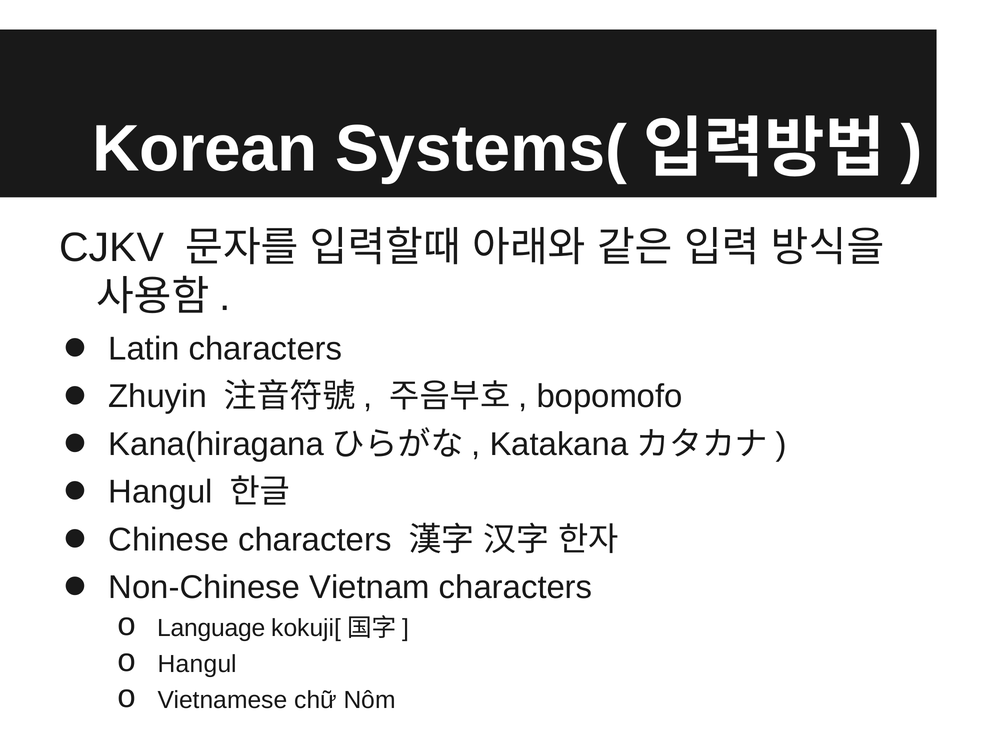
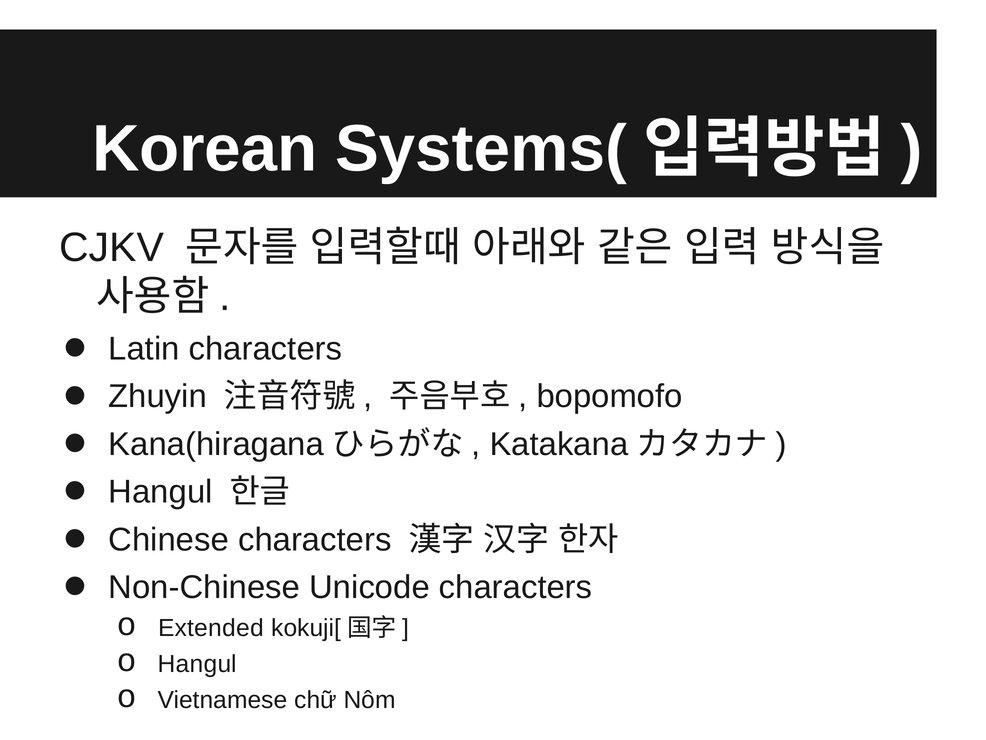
Vietnam: Vietnam -> Unicode (370, 587)
Language: Language -> Extended (211, 628)
